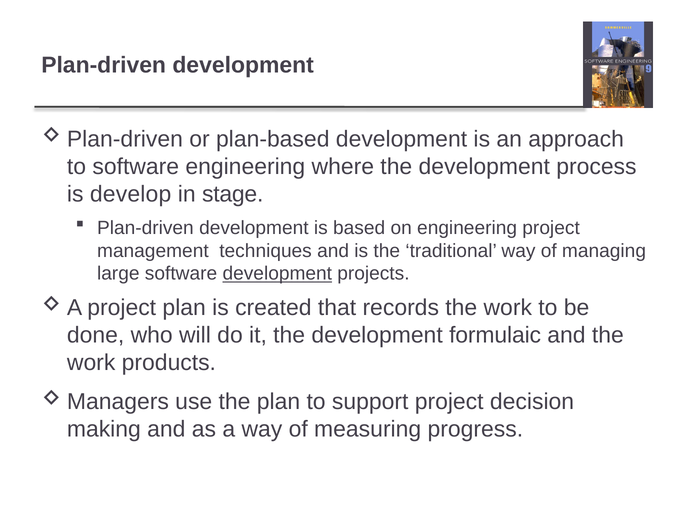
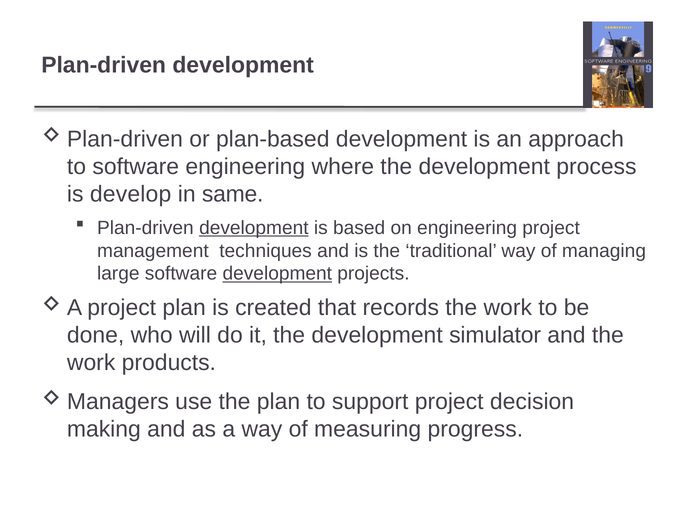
stage: stage -> same (233, 194)
development underline: none -> present (254, 228)
formulaic: formulaic -> simulator (495, 335)
